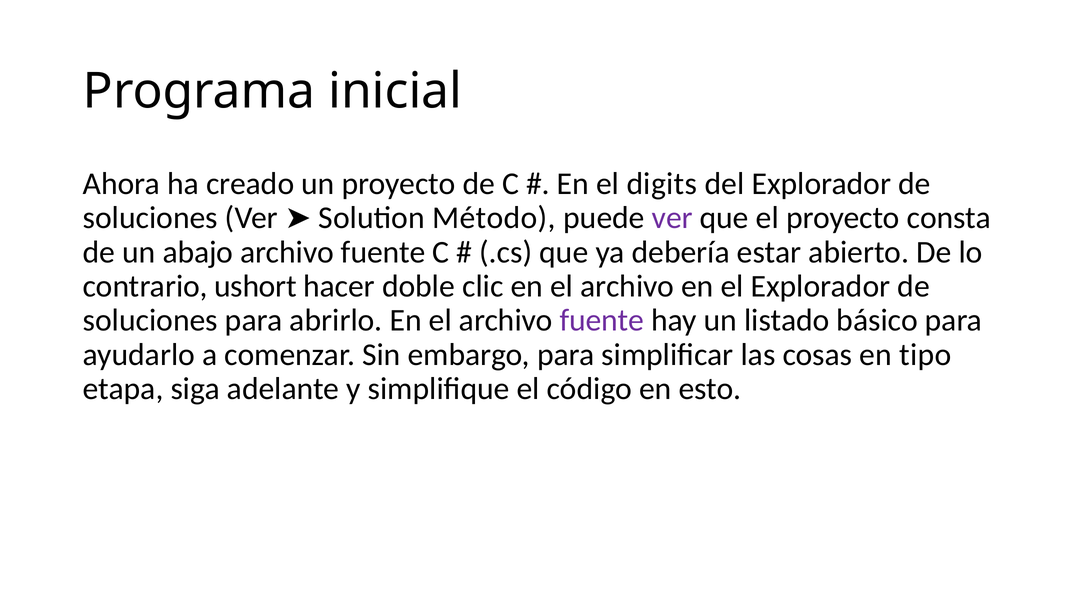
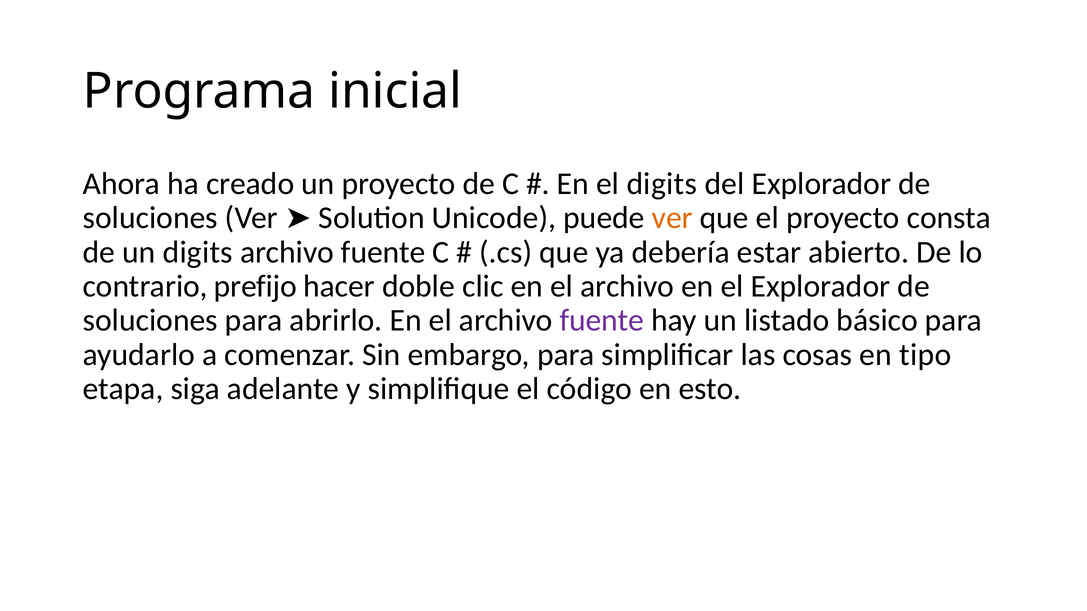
Método: Método -> Unicode (494, 218)
ver colour: purple -> orange (672, 218)
un abajo: abajo -> digits (198, 252)
ushort: ushort -> prefijo (255, 287)
